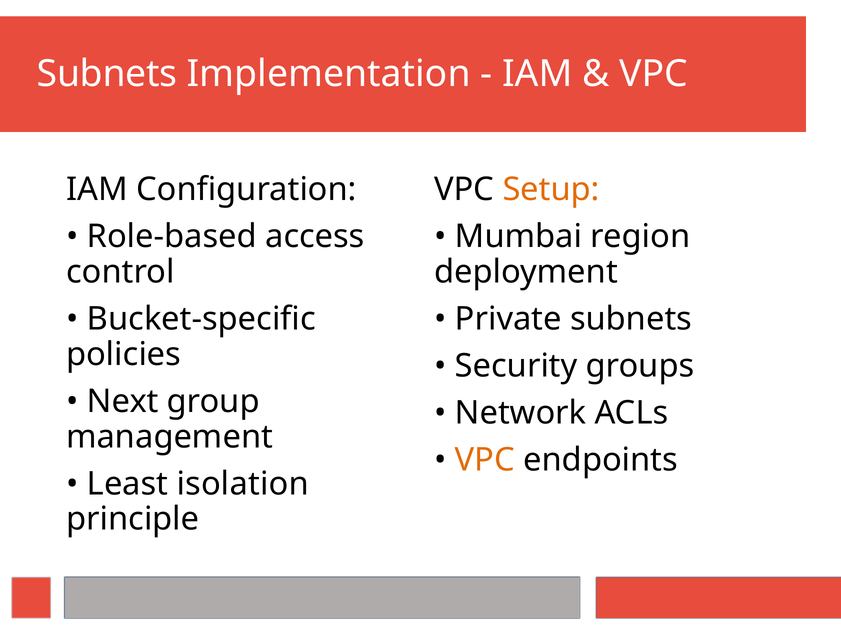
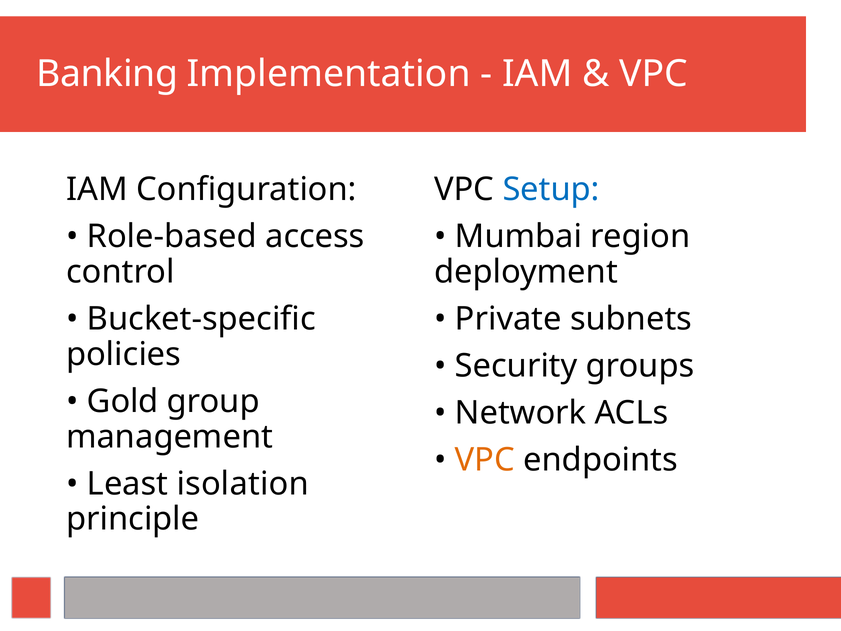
Subnets: Subnets -> Banking (107, 74)
Setup colour: orange -> blue (551, 190)
Next: Next -> Gold (123, 401)
